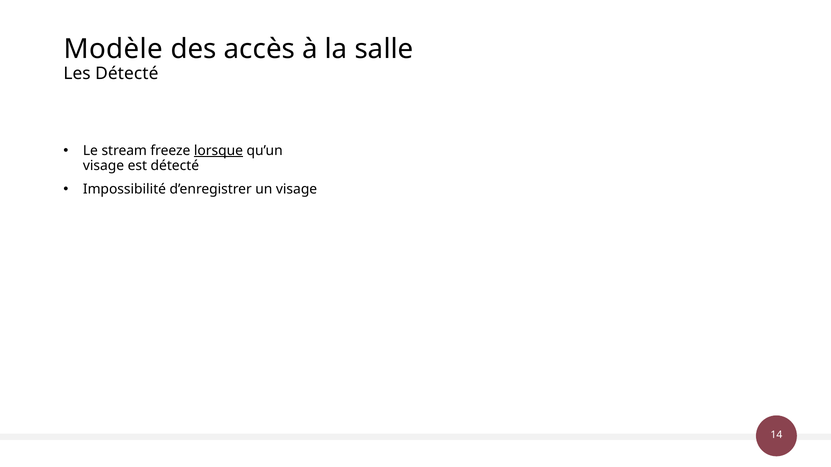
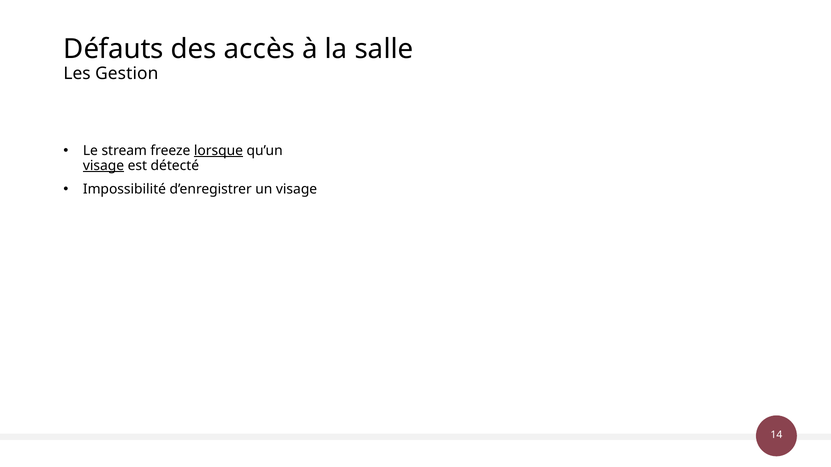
Modèle: Modèle -> Défauts (114, 49)
Les Détecté: Détecté -> Gestion (127, 73)
visage underline: none -> present (104, 166)
